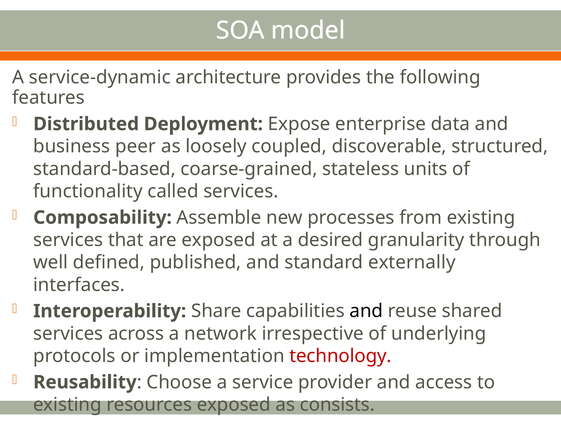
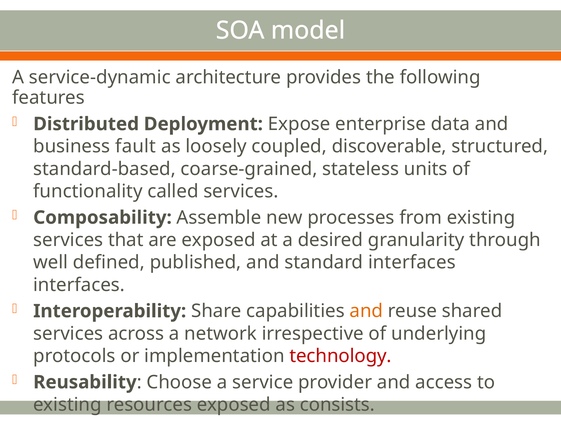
peer: peer -> fault (136, 146)
standard externally: externally -> interfaces (412, 262)
and colour: black -> orange (366, 311)
